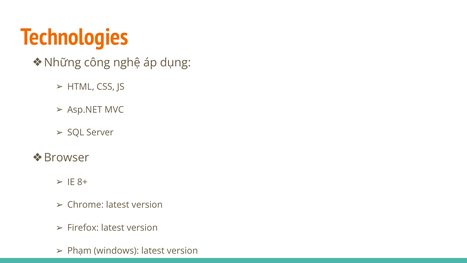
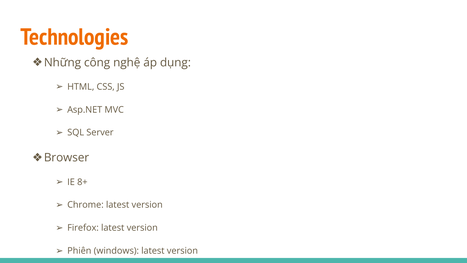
Phạm: Phạm -> Phiên (79, 251)
